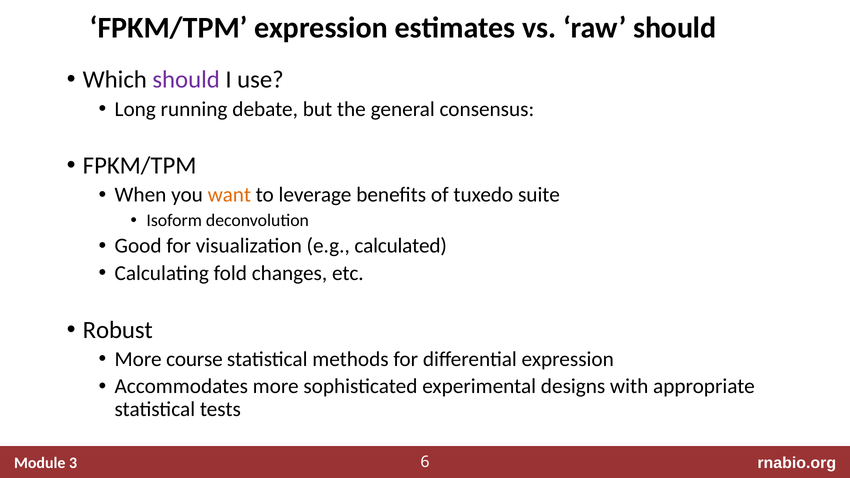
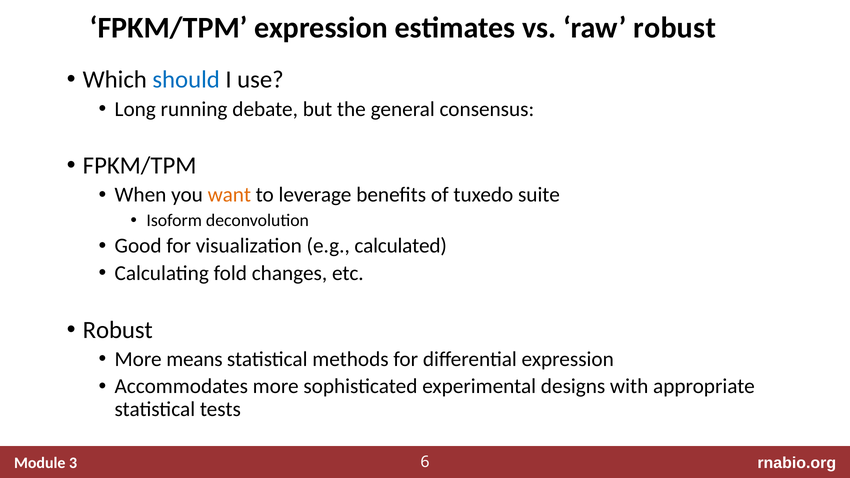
raw should: should -> robust (675, 28)
should colour: purple -> blue (186, 80)
course: course -> means (194, 359)
